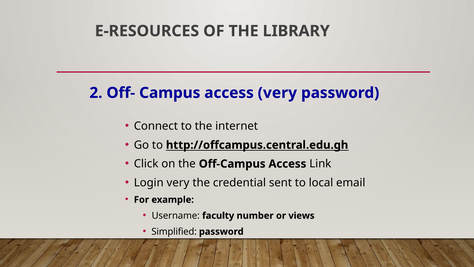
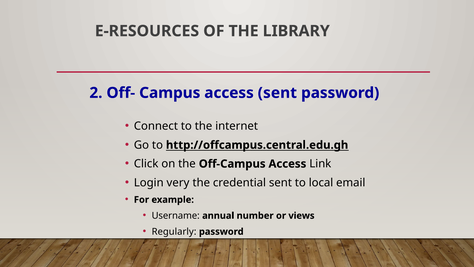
access very: very -> sent (277, 93)
faculty: faculty -> annual (218, 215)
Simplified: Simplified -> Regularly (174, 231)
